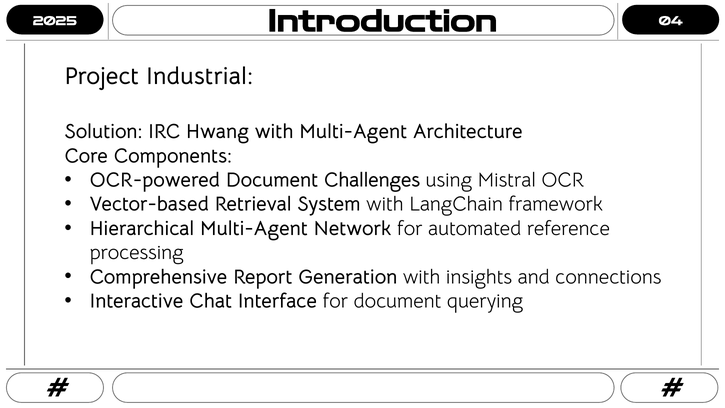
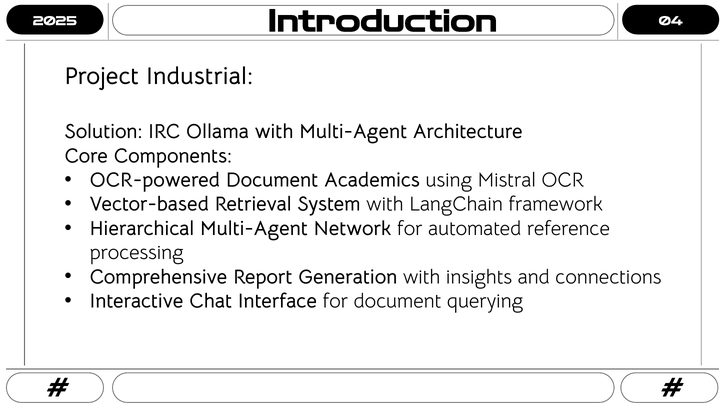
Hwang: Hwang -> Ollama (218, 132)
Challenges: Challenges -> Academics (372, 180)
